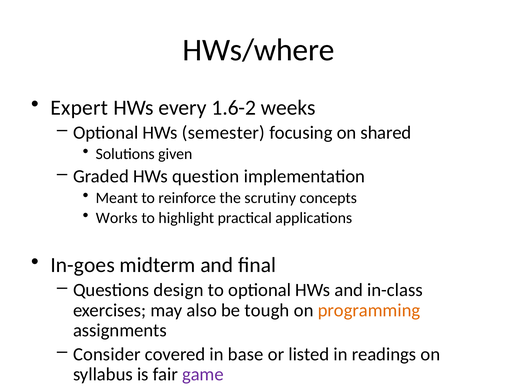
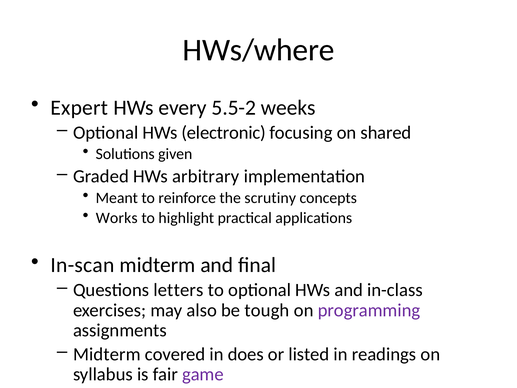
1.6-2: 1.6-2 -> 5.5-2 (234, 107)
semester: semester -> electronic (224, 132)
question: question -> arbitrary (206, 176)
In-goes: In-goes -> In-scan (83, 265)
design: design -> letters (178, 290)
programming colour: orange -> purple (369, 310)
Consider: Consider -> Midterm (107, 354)
base: base -> does (246, 354)
